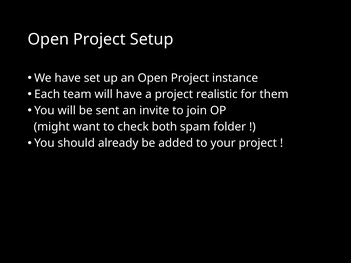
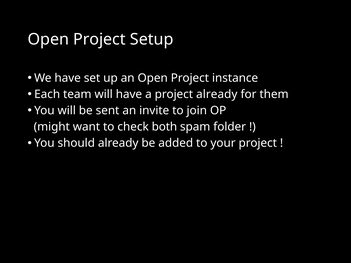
project realistic: realistic -> already (217, 94)
